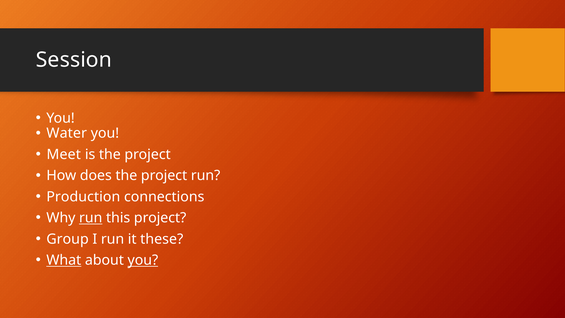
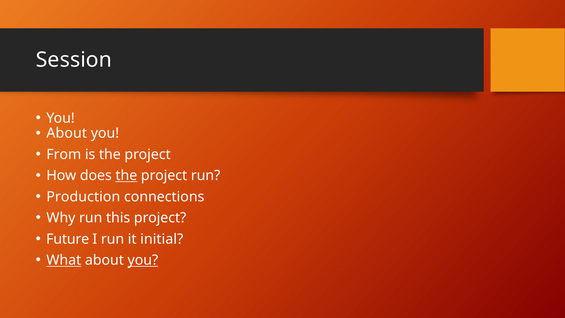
Water: Water -> About (67, 133)
Meet: Meet -> From (64, 154)
the underline: none -> present (126, 175)
run underline: present -> none (91, 218)
Group: Group -> Future (68, 239)
these: these -> initial (162, 239)
